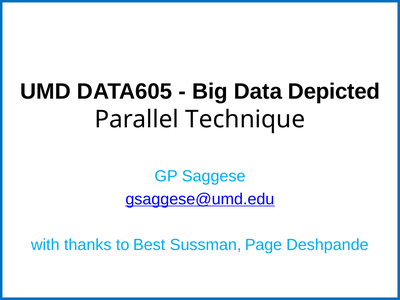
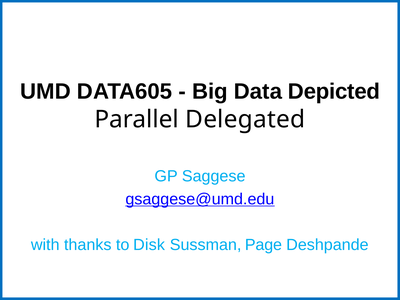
Technique: Technique -> Delegated (245, 120)
Best: Best -> Disk (149, 245)
